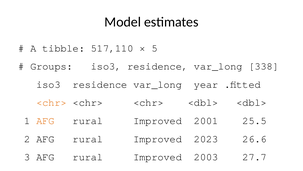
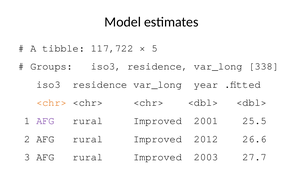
517,110: 517,110 -> 117,722 (112, 48)
AFG colour: orange -> purple (45, 120)
2023: 2023 -> 2012 (206, 138)
